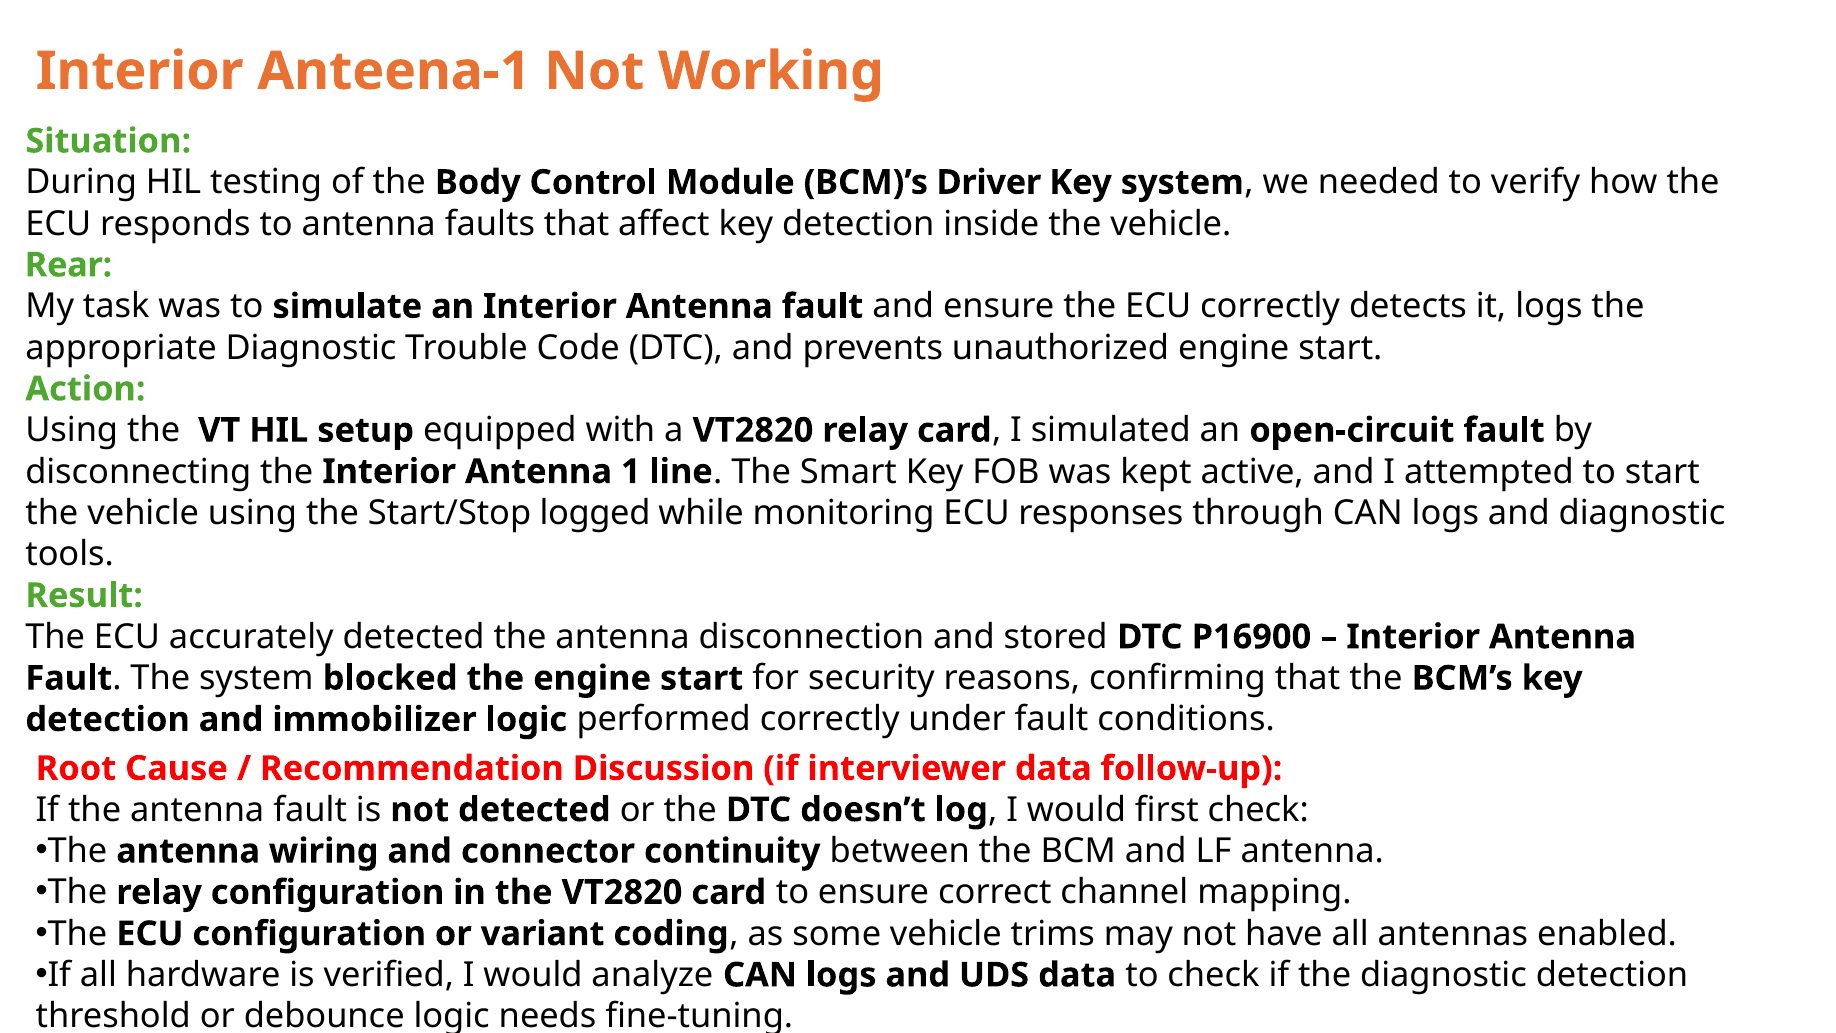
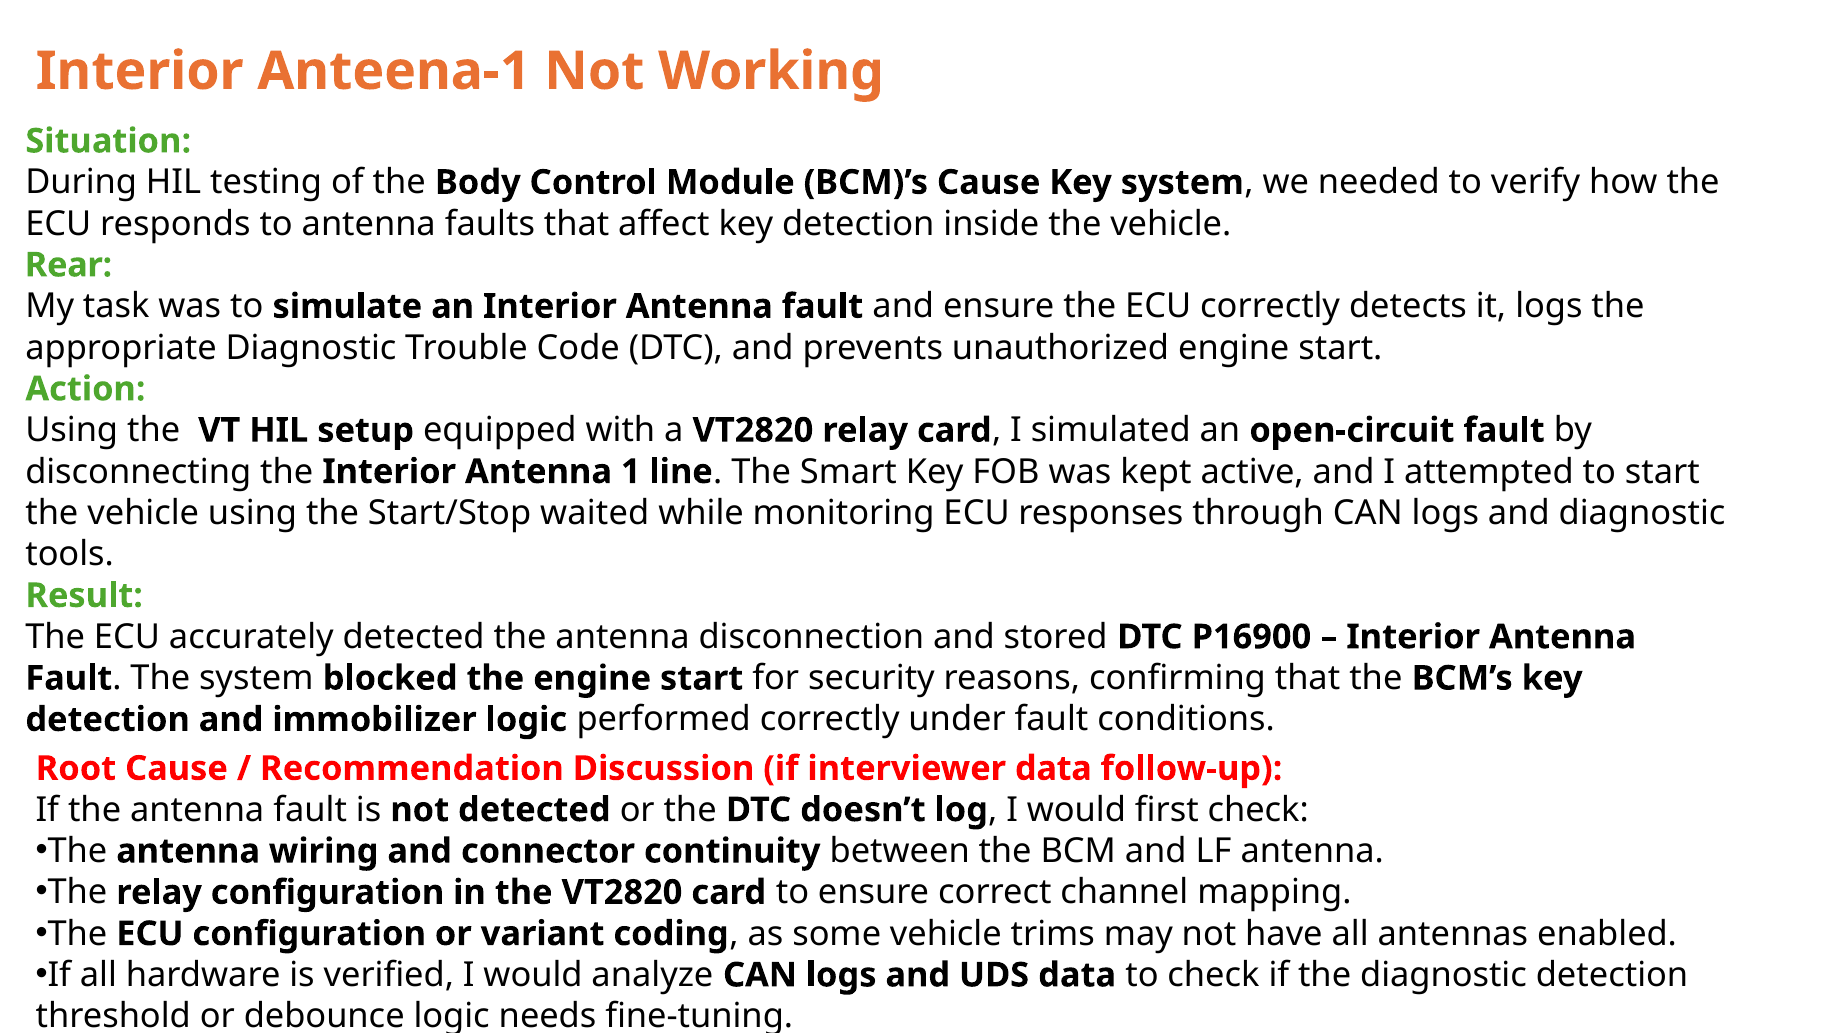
BCM)’s Driver: Driver -> Cause (989, 182)
logged: logged -> waited (595, 513)
